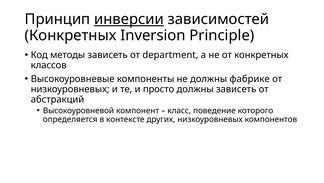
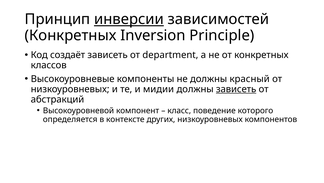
методы: методы -> создаёт (68, 55)
фабрике: фабрике -> красный (250, 79)
просто: просто -> мидии (159, 89)
зависеть underline: none -> present (236, 89)
